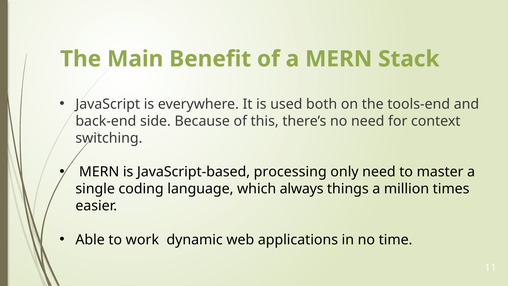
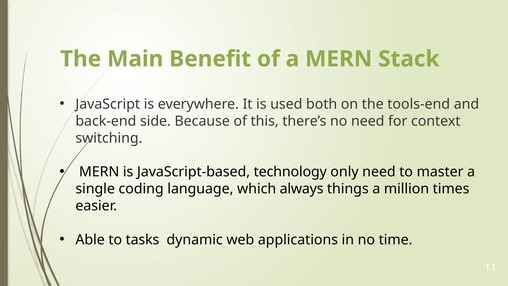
processing: processing -> technology (290, 172)
work: work -> tasks (143, 240)
